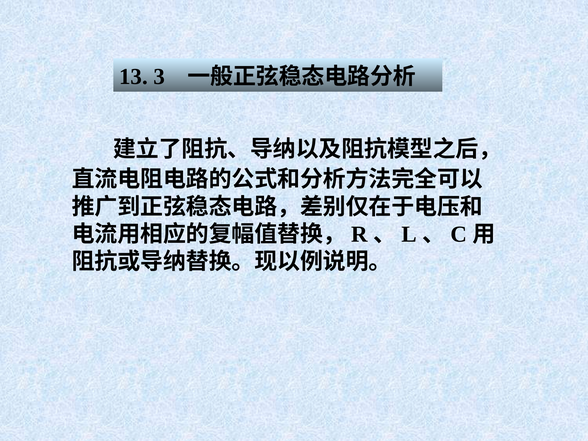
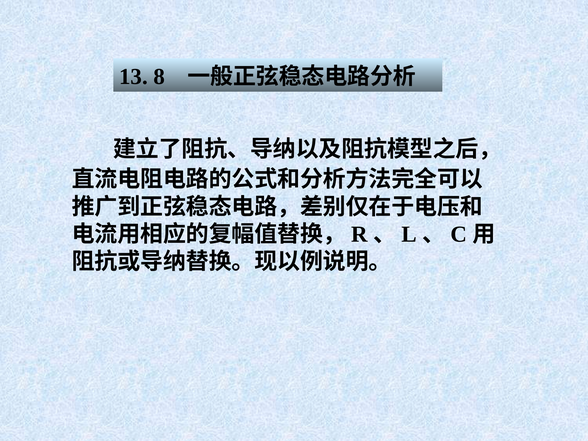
3: 3 -> 8 (159, 77)
